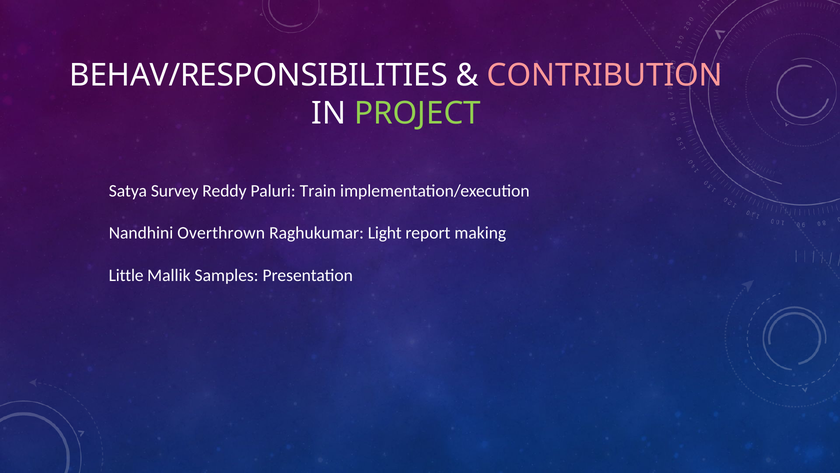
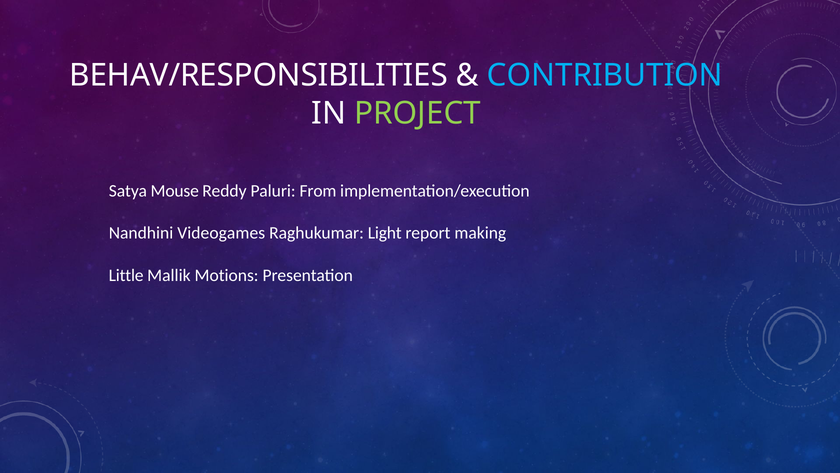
CONTRIBUTION colour: pink -> light blue (605, 75)
Survey: Survey -> Mouse (175, 191)
Train: Train -> From (318, 191)
Overthrown: Overthrown -> Videogames (221, 233)
Samples: Samples -> Motions (227, 275)
